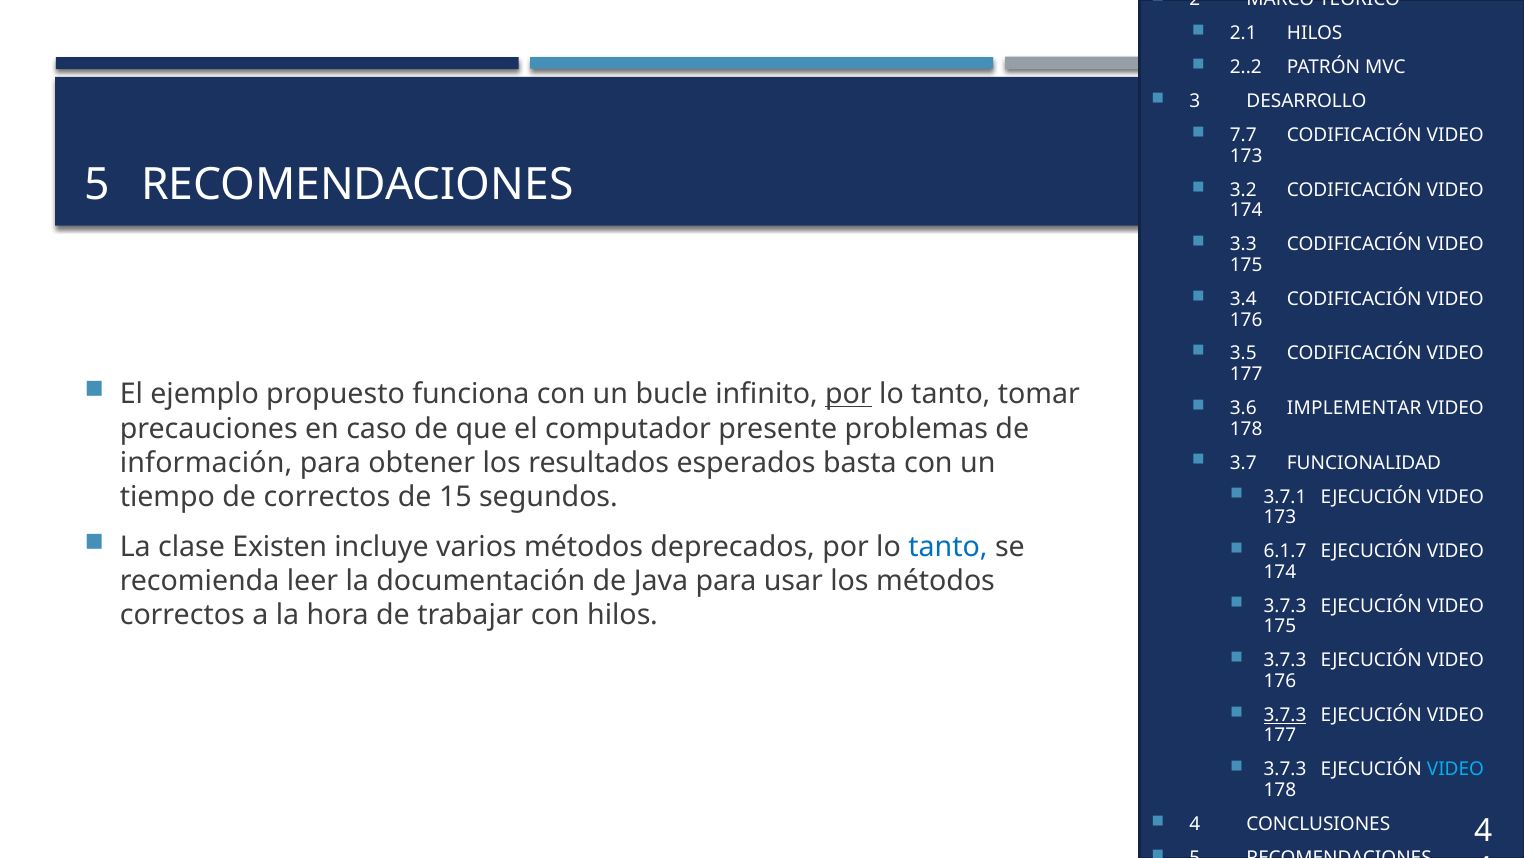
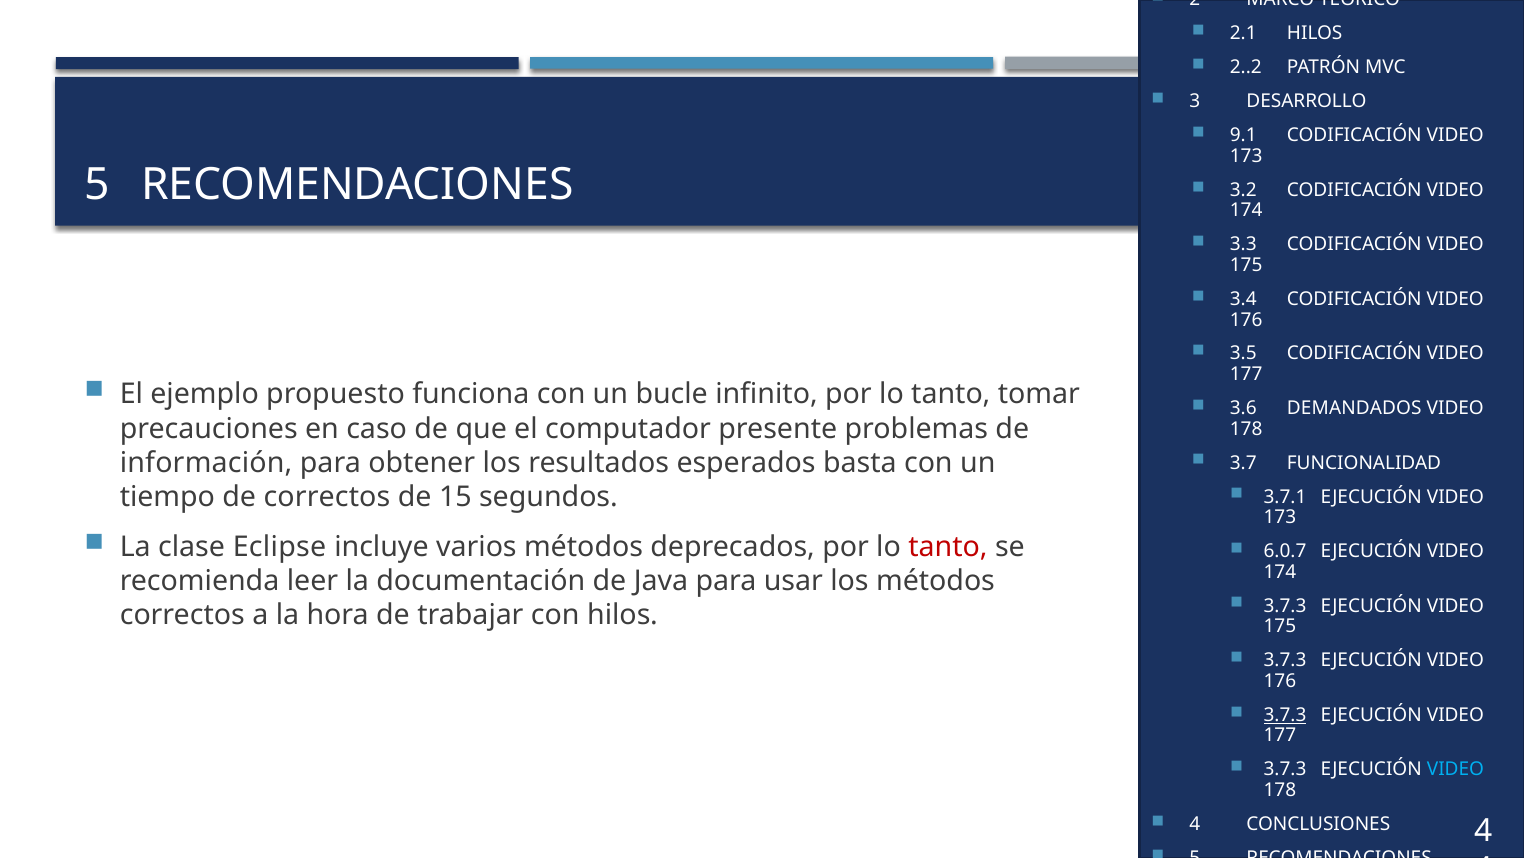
7.7: 7.7 -> 9.1 (1243, 135)
por underline: present -> none (848, 394)
IMPLEMENTAR: IMPLEMENTAR -> DEMANDADOS (1354, 408)
Existen: Existen -> Eclipse (280, 546)
tanto colour: blue -> red (948, 546)
6.1.7: 6.1.7 -> 6.0.7 (1285, 551)
